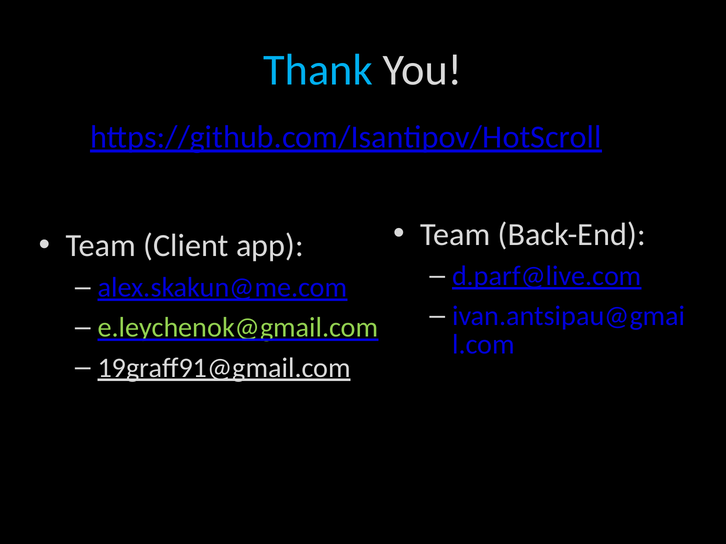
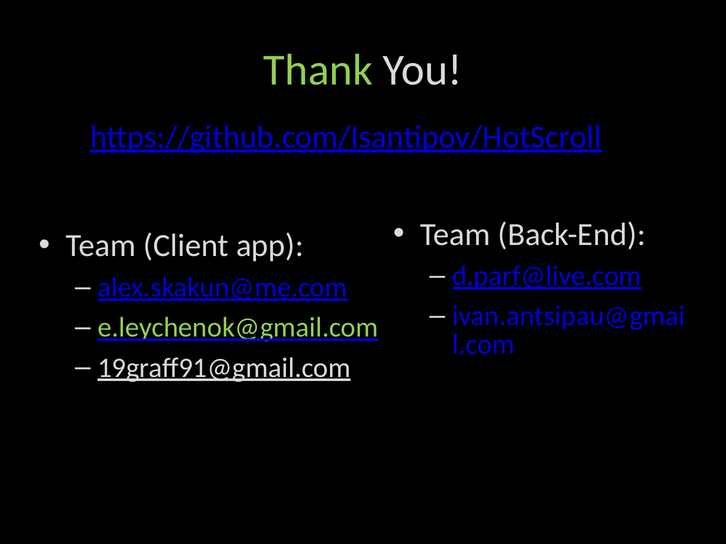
Thank colour: light blue -> light green (318, 70)
